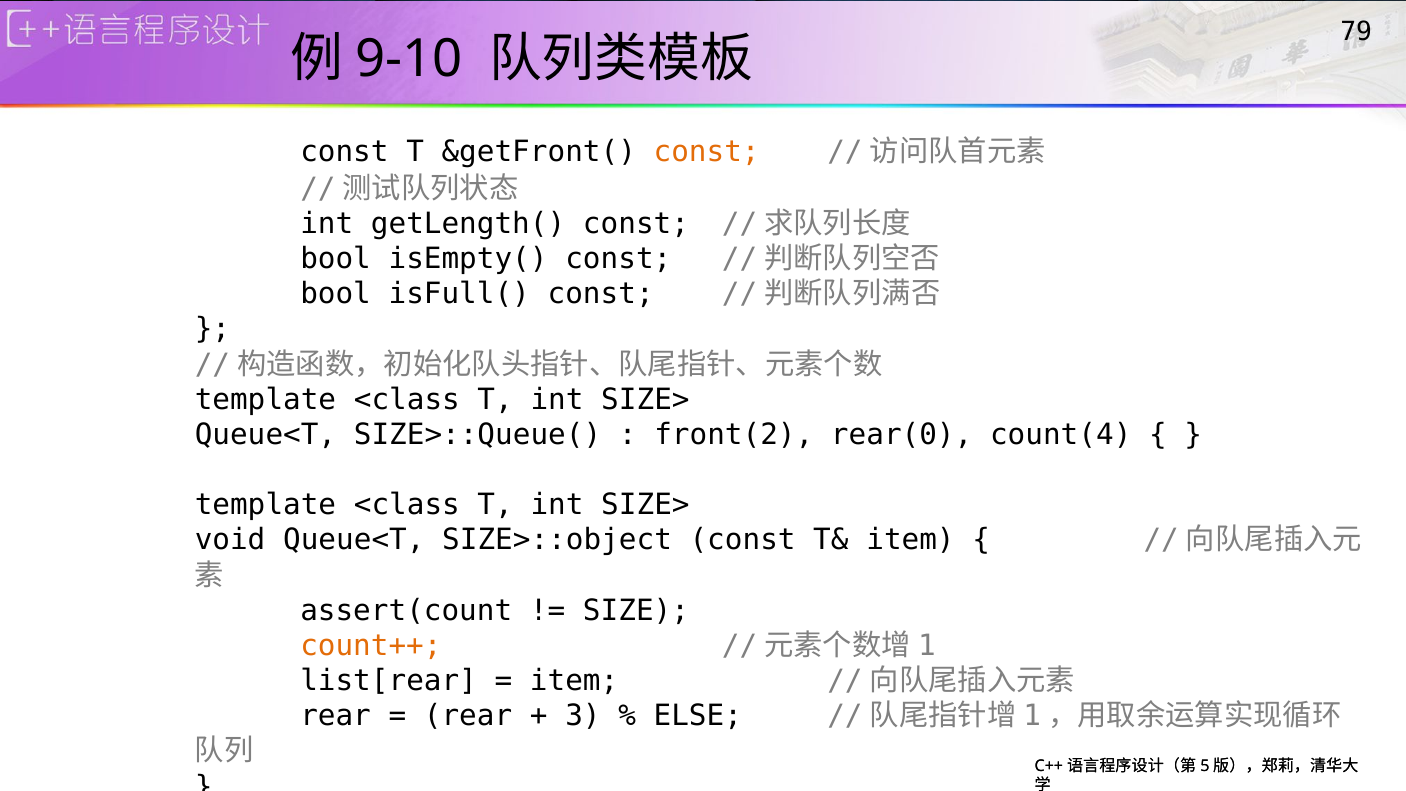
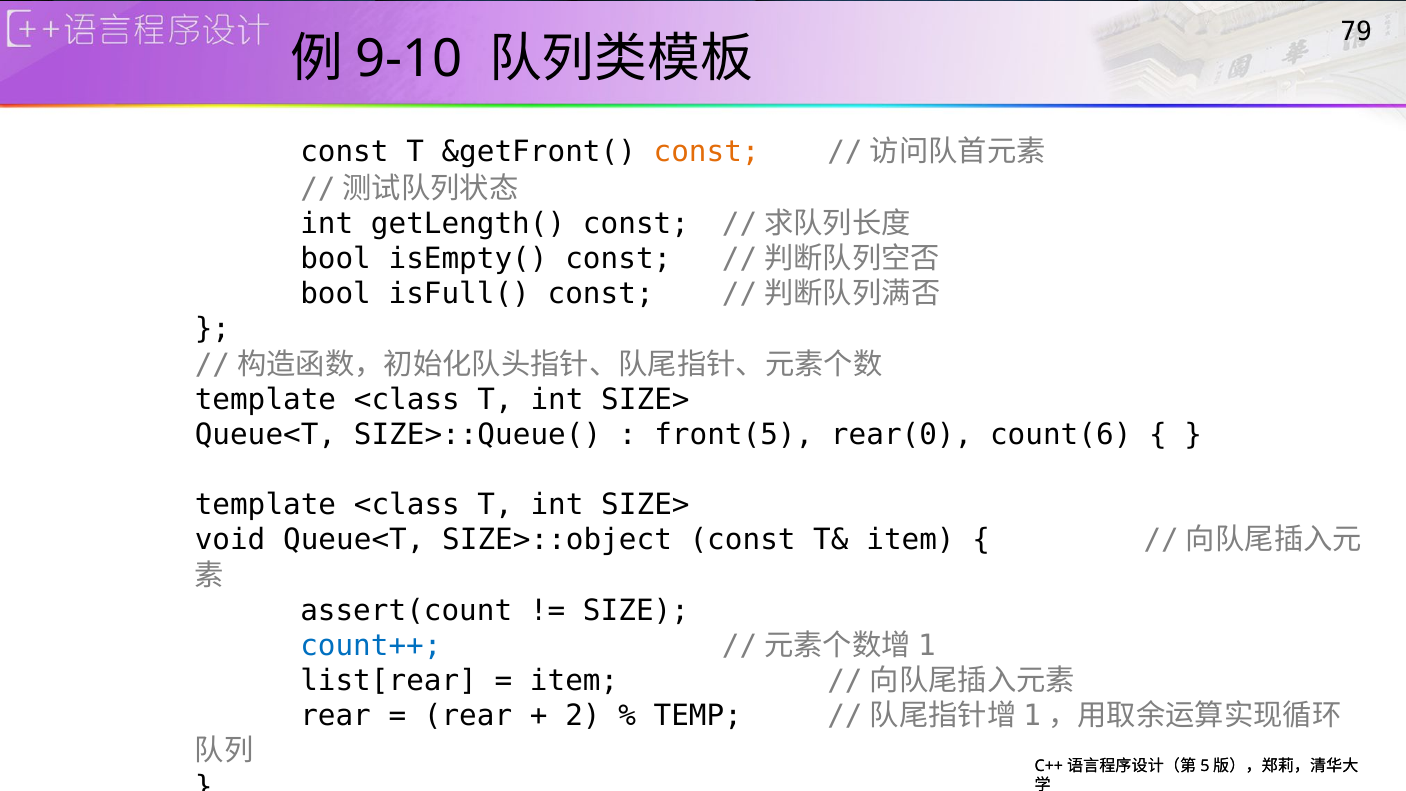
front(2: front(2 -> front(5 (734, 435)
count(4: count(4 -> count(6 (1061, 435)
count++ colour: orange -> blue (371, 645)
3: 3 -> 2 (583, 716)
ELSE: ELSE -> TEMP (698, 716)
